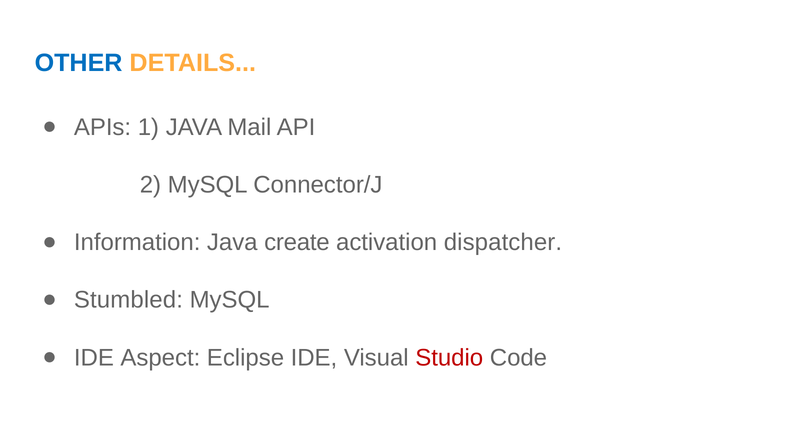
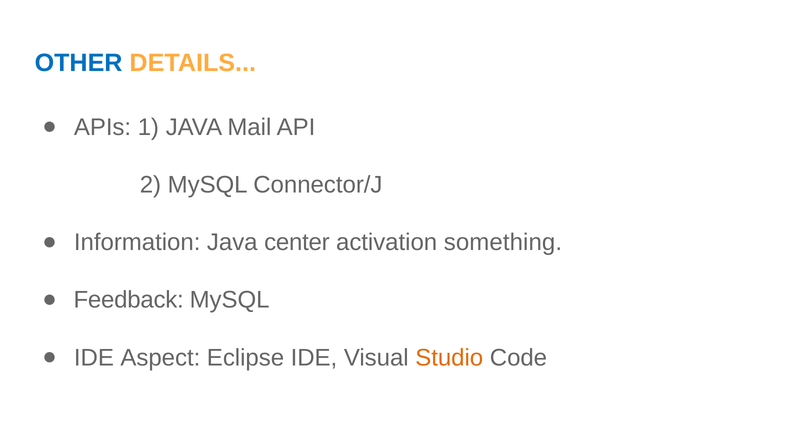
create: create -> center (297, 243)
dispatcher: dispatcher -> something (503, 243)
Stumbled: Stumbled -> Feedback (129, 300)
Studio colour: red -> orange (449, 358)
